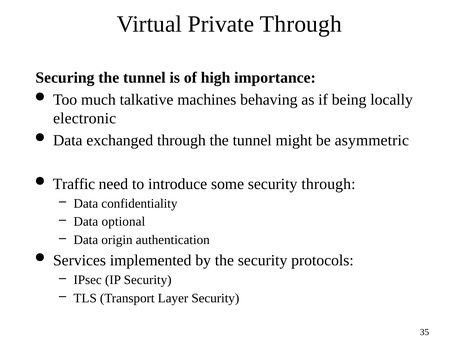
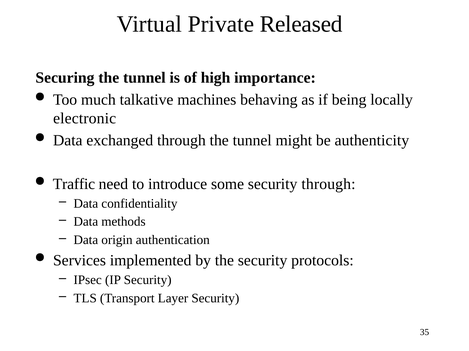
Private Through: Through -> Released (301, 24)
asymmetric: asymmetric -> authenticity (372, 140)
optional: optional -> methods (123, 222)
